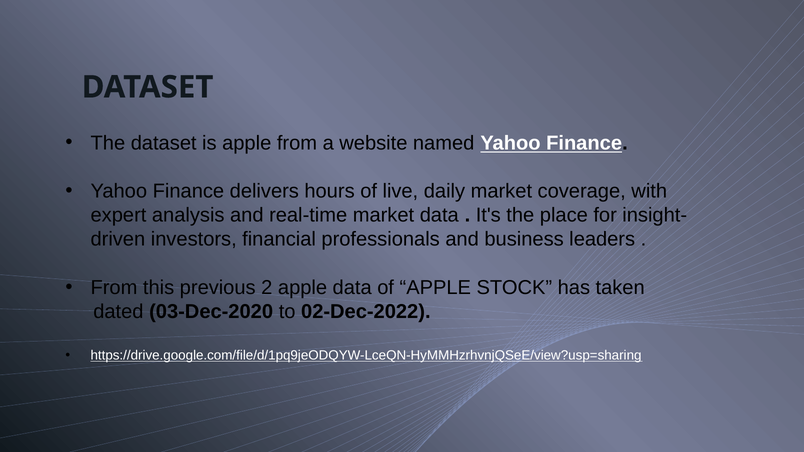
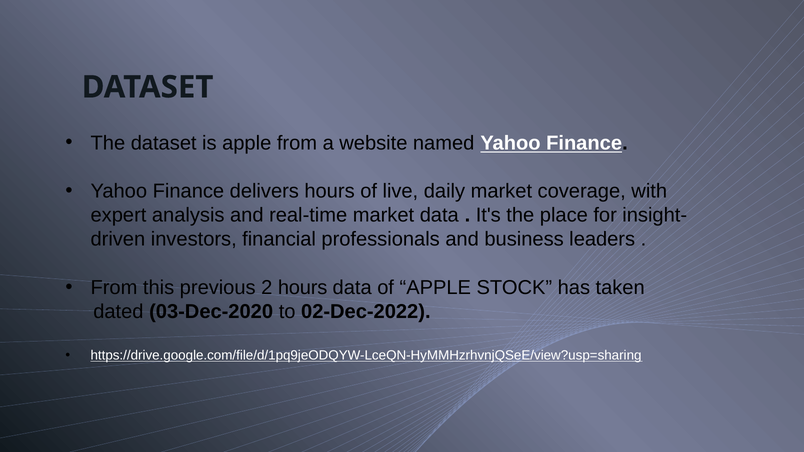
2 apple: apple -> hours (303, 288)
